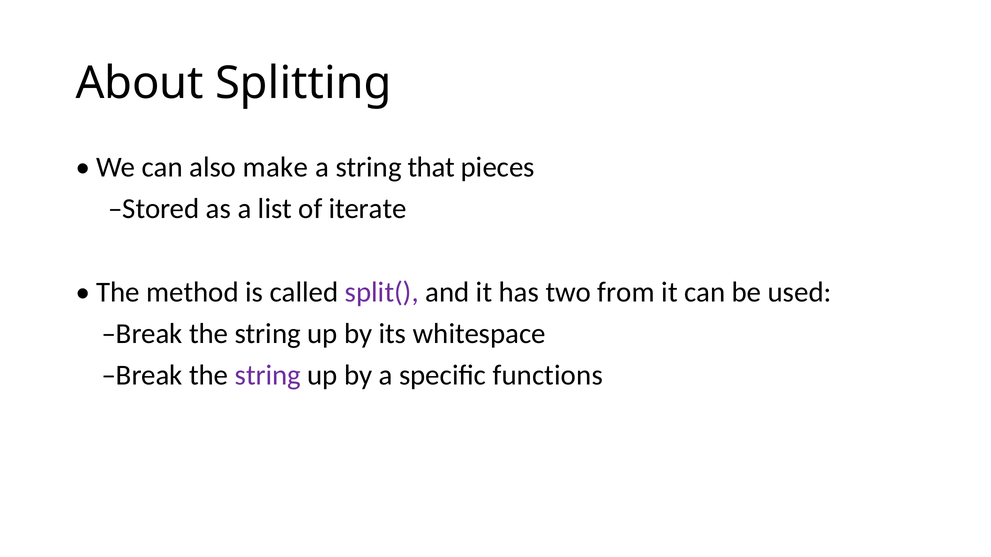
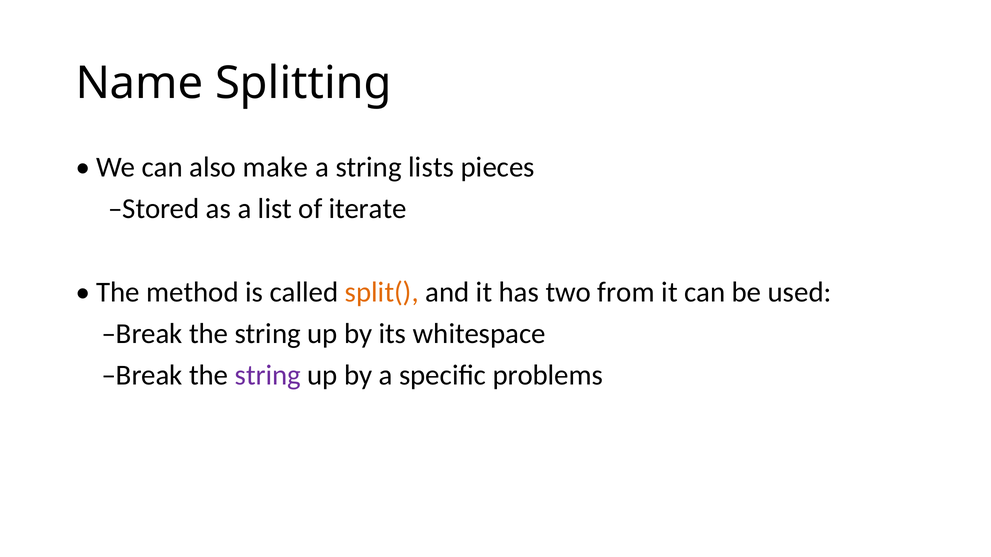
About: About -> Name (139, 83)
that: that -> lists (431, 168)
split( colour: purple -> orange (382, 292)
functions: functions -> problems (548, 375)
